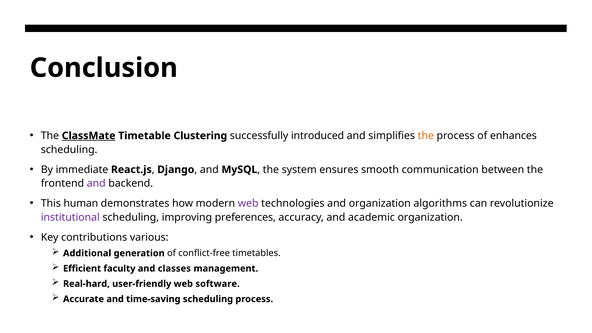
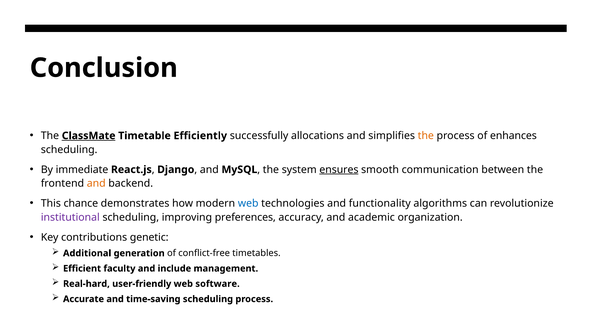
Clustering: Clustering -> Efficiently (200, 136)
introduced: introduced -> allocations (318, 136)
ensures underline: none -> present (339, 170)
and colour: purple -> orange (96, 183)
human: human -> chance (81, 203)
web colour: purple -> blue (248, 203)
and organization: organization -> functionality (380, 203)
various: various -> genetic (149, 237)
classes: classes -> include (174, 269)
